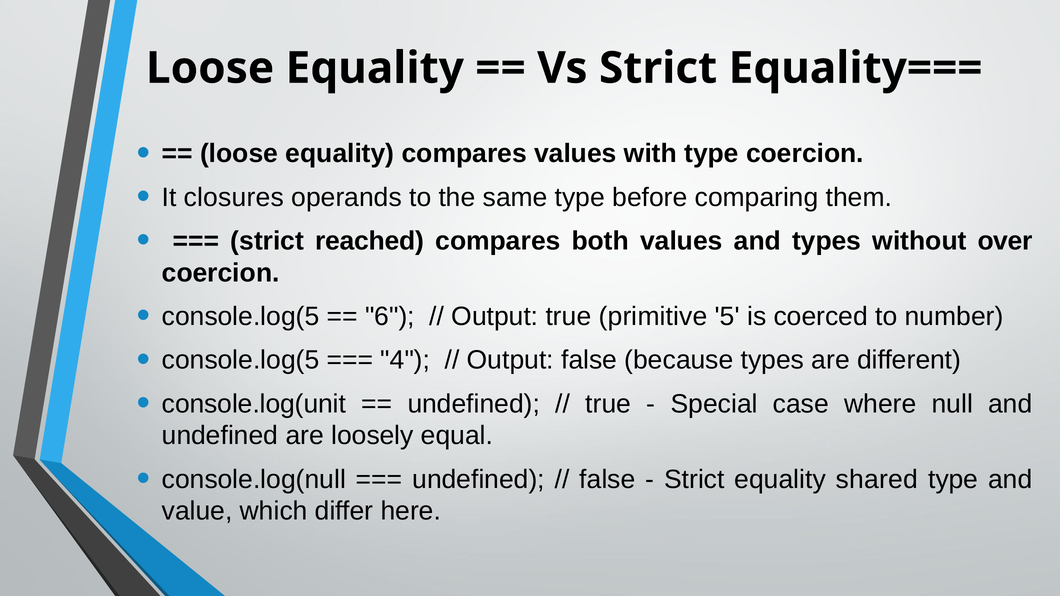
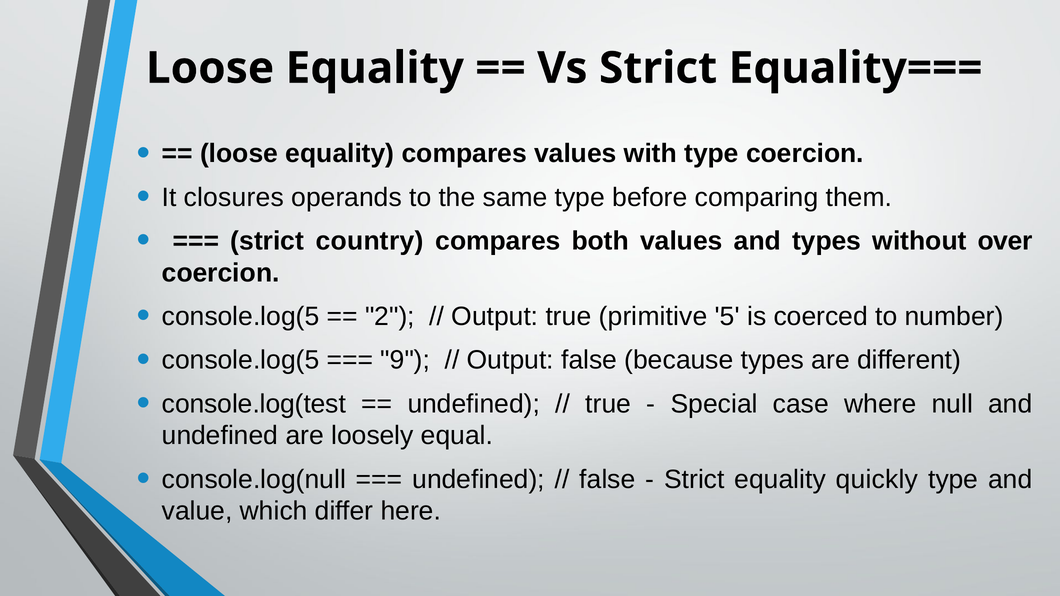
reached: reached -> country (370, 241)
6: 6 -> 2 (390, 317)
4: 4 -> 9 (405, 360)
console.log(unit: console.log(unit -> console.log(test (254, 404)
shared: shared -> quickly (877, 480)
